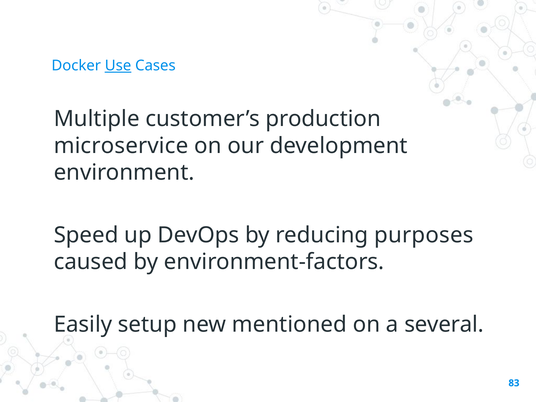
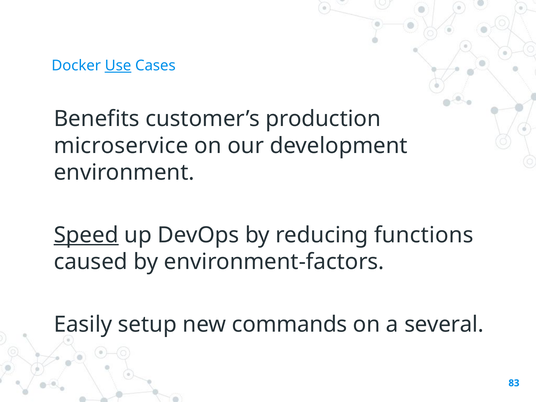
Multiple: Multiple -> Benefits (97, 119)
Speed underline: none -> present (86, 235)
purposes: purposes -> functions (424, 235)
mentioned: mentioned -> commands (290, 324)
